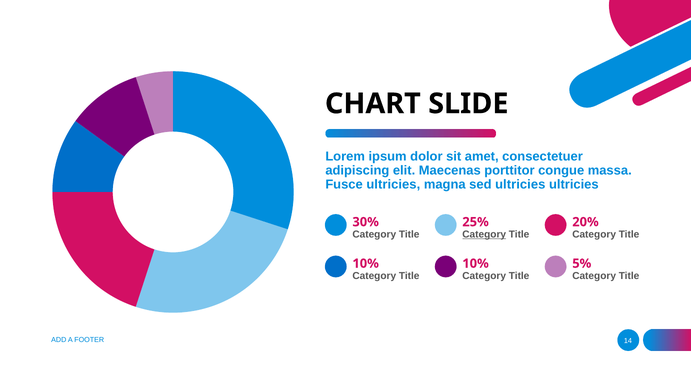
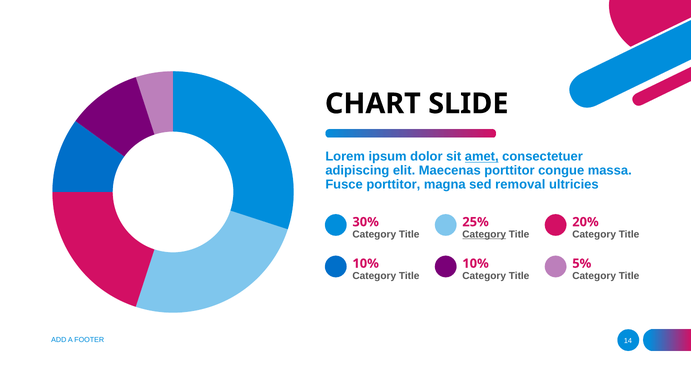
amet underline: none -> present (482, 156)
Fusce ultricies: ultricies -> porttitor (393, 184)
sed ultricies: ultricies -> removal (520, 184)
